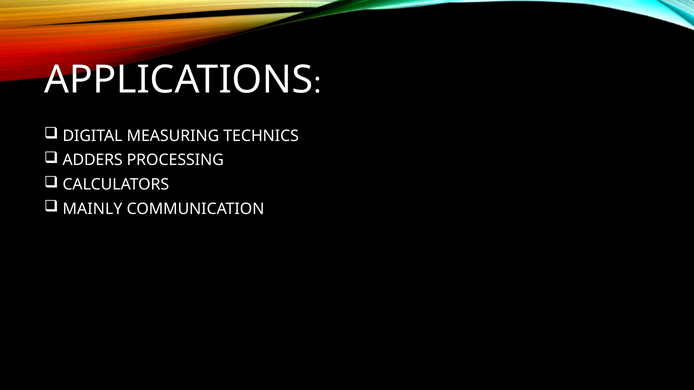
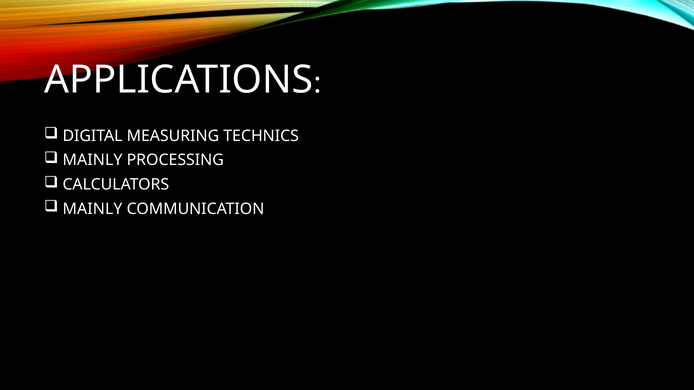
ADDERS: ADDERS -> MAINLY (92, 160)
